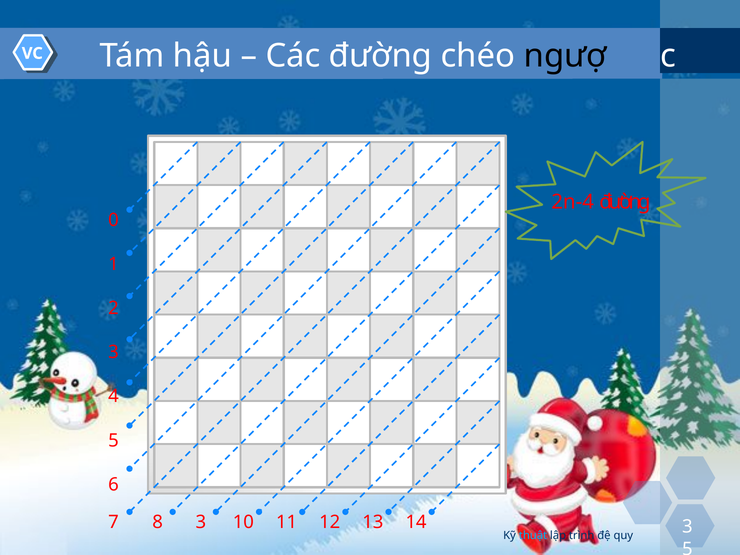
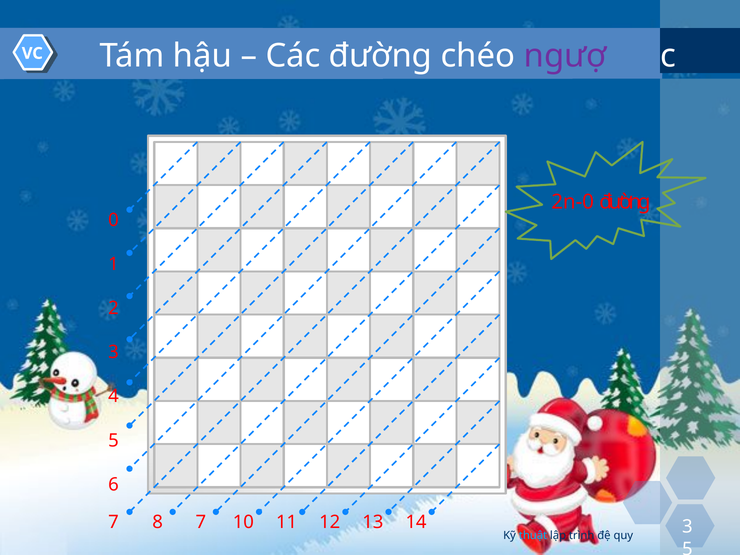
ngượ colour: black -> purple (565, 56)
2n-4: 2n-4 -> 2n-0 (573, 202)
8 3: 3 -> 7 (201, 522)
